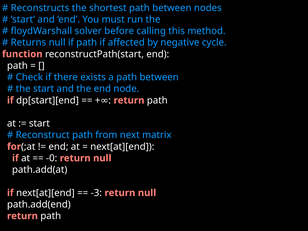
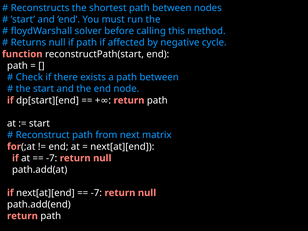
-0: -0 -> -7 (52, 158)
-3: -3 -> -7 (96, 193)
